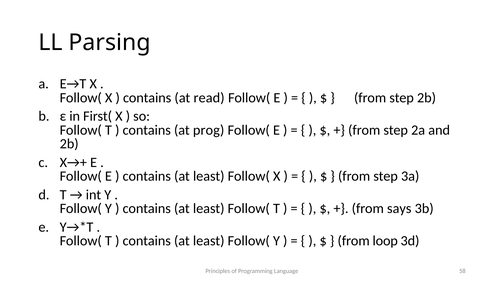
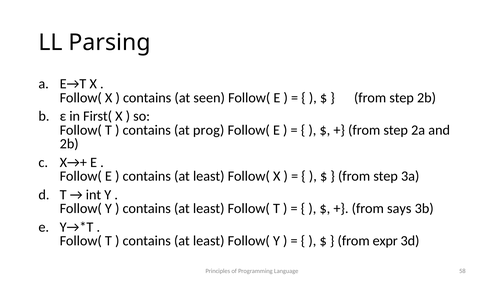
read: read -> seen (209, 97)
loop: loop -> expr (385, 241)
